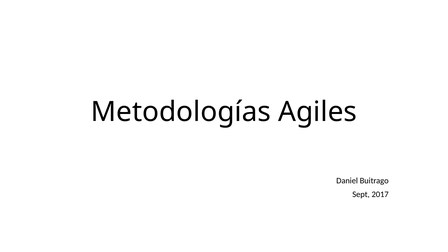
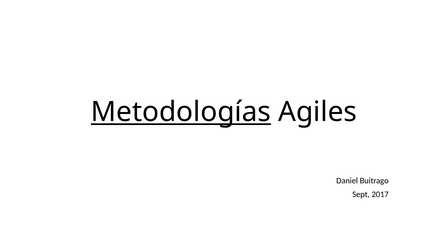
Metodologías underline: none -> present (181, 112)
